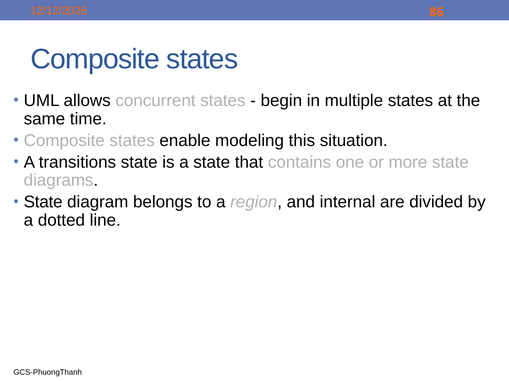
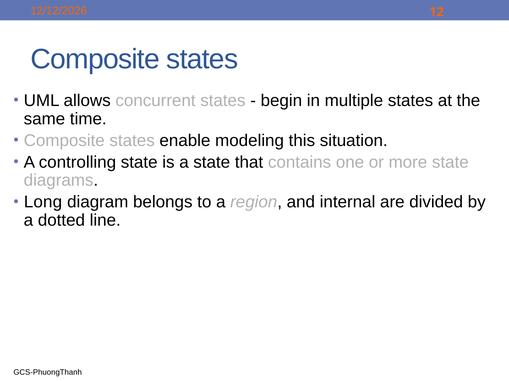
86: 86 -> 12 (437, 12)
transitions: transitions -> controlling (77, 162)
State: State -> Long (43, 202)
